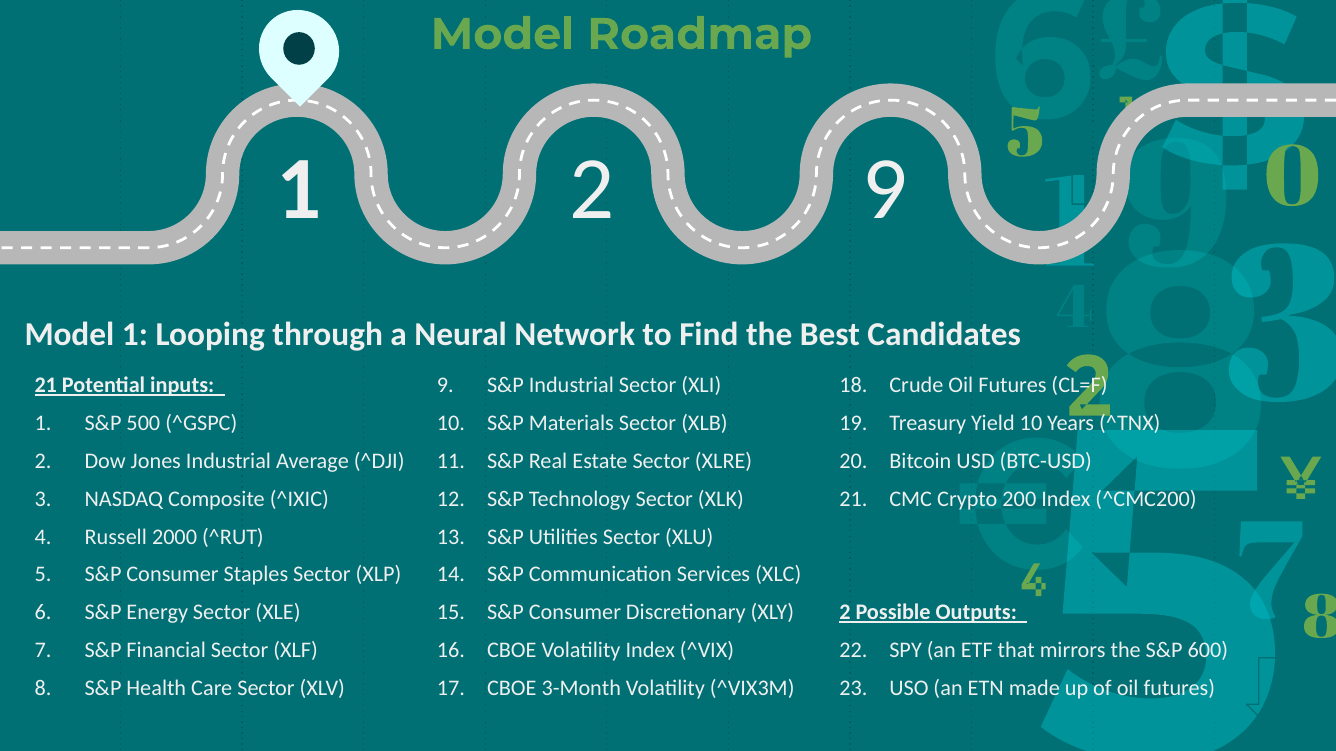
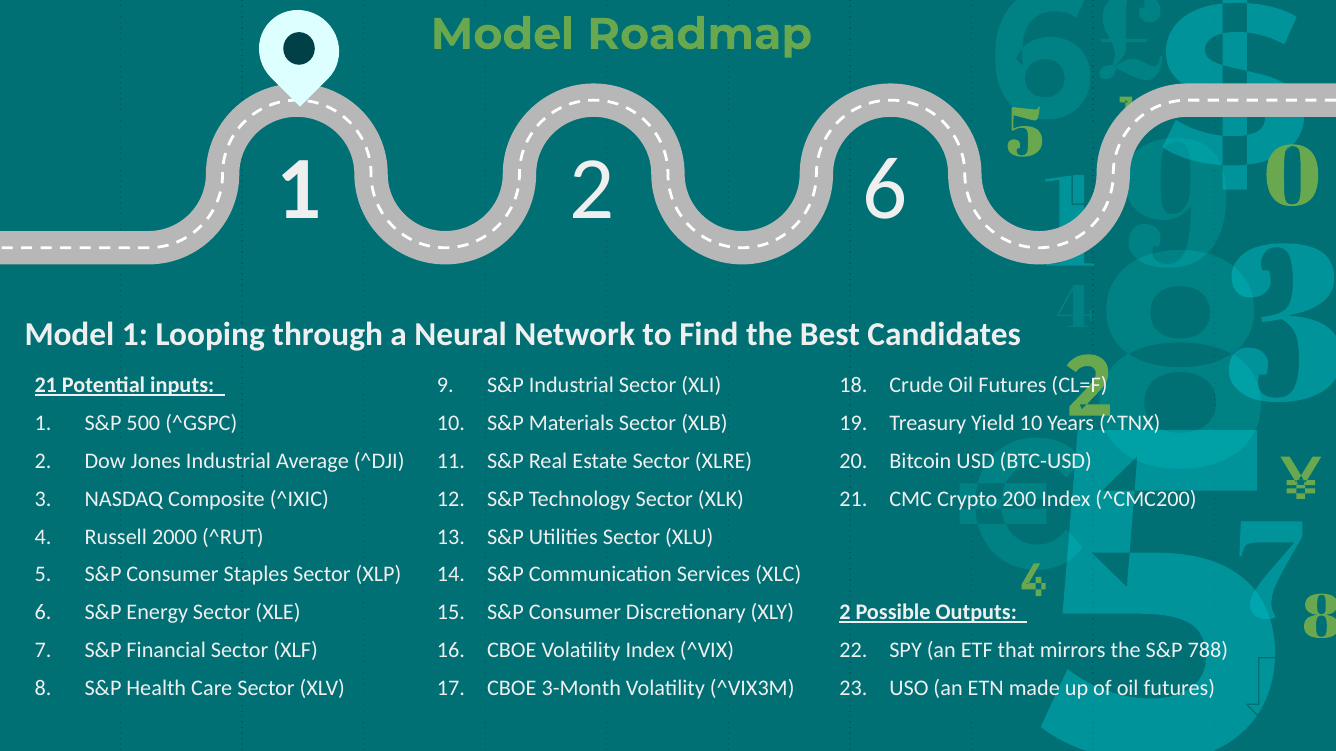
1 9: 9 -> 6 (885, 189)
600: 600 -> 788 (1208, 651)
